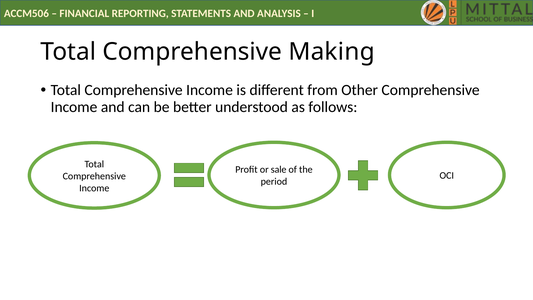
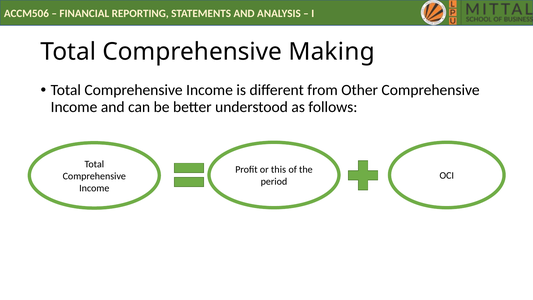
sale: sale -> this (279, 170)
